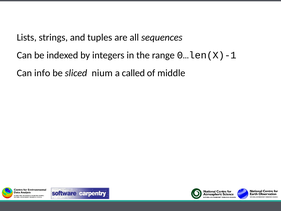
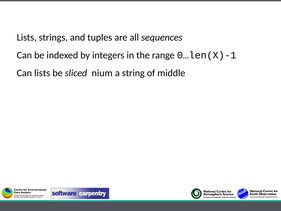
Can info: info -> lists (42, 73)
called: called -> string (133, 73)
